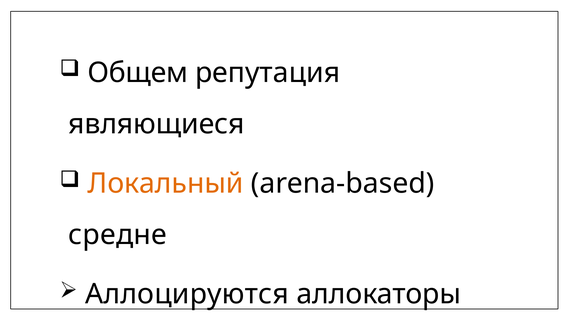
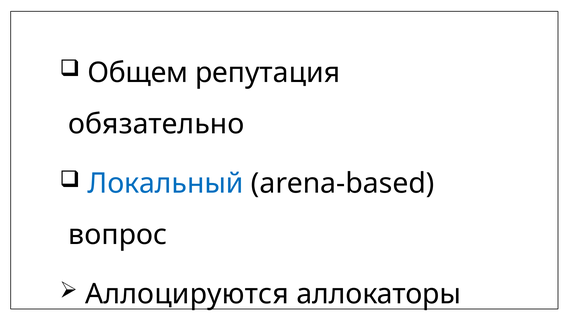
являющиеся: являющиеся -> обязательно (156, 124)
Локальный colour: orange -> blue (166, 184)
средне: средне -> вопрос (118, 235)
